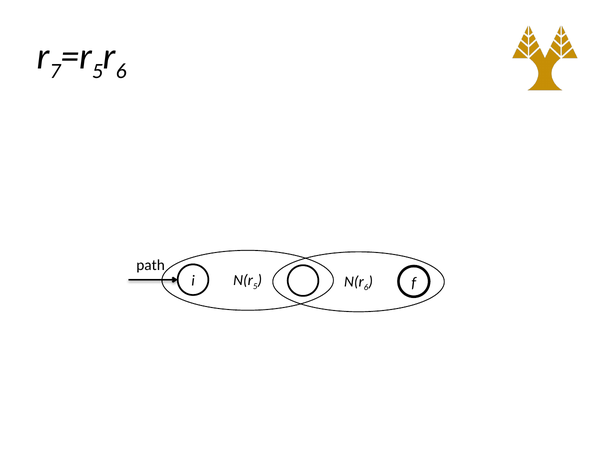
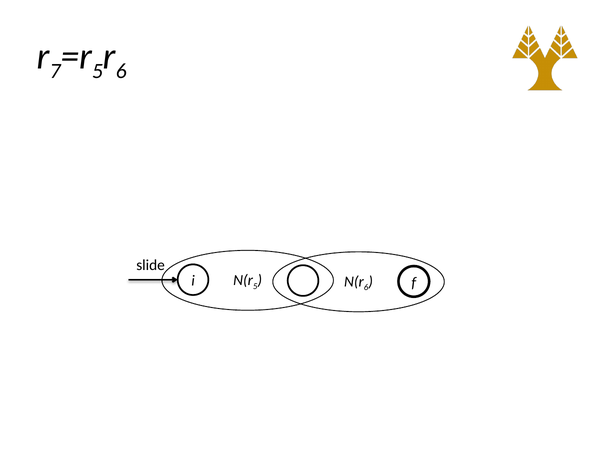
path: path -> slide (151, 265)
